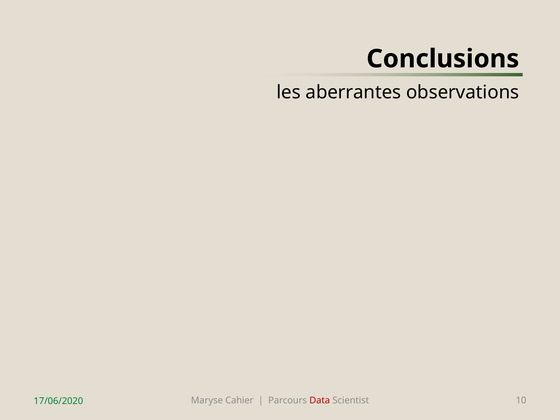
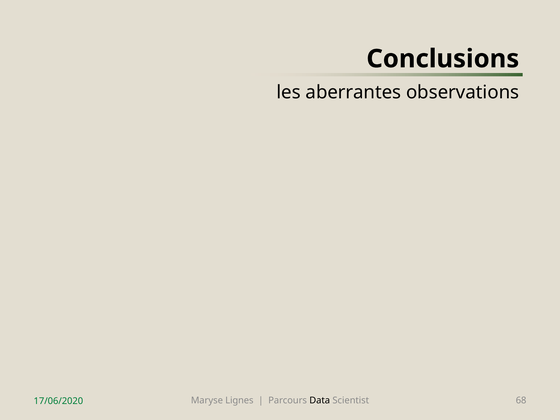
Cahier: Cahier -> Lignes (239, 400)
Data colour: red -> black (320, 400)
10: 10 -> 68 (521, 400)
